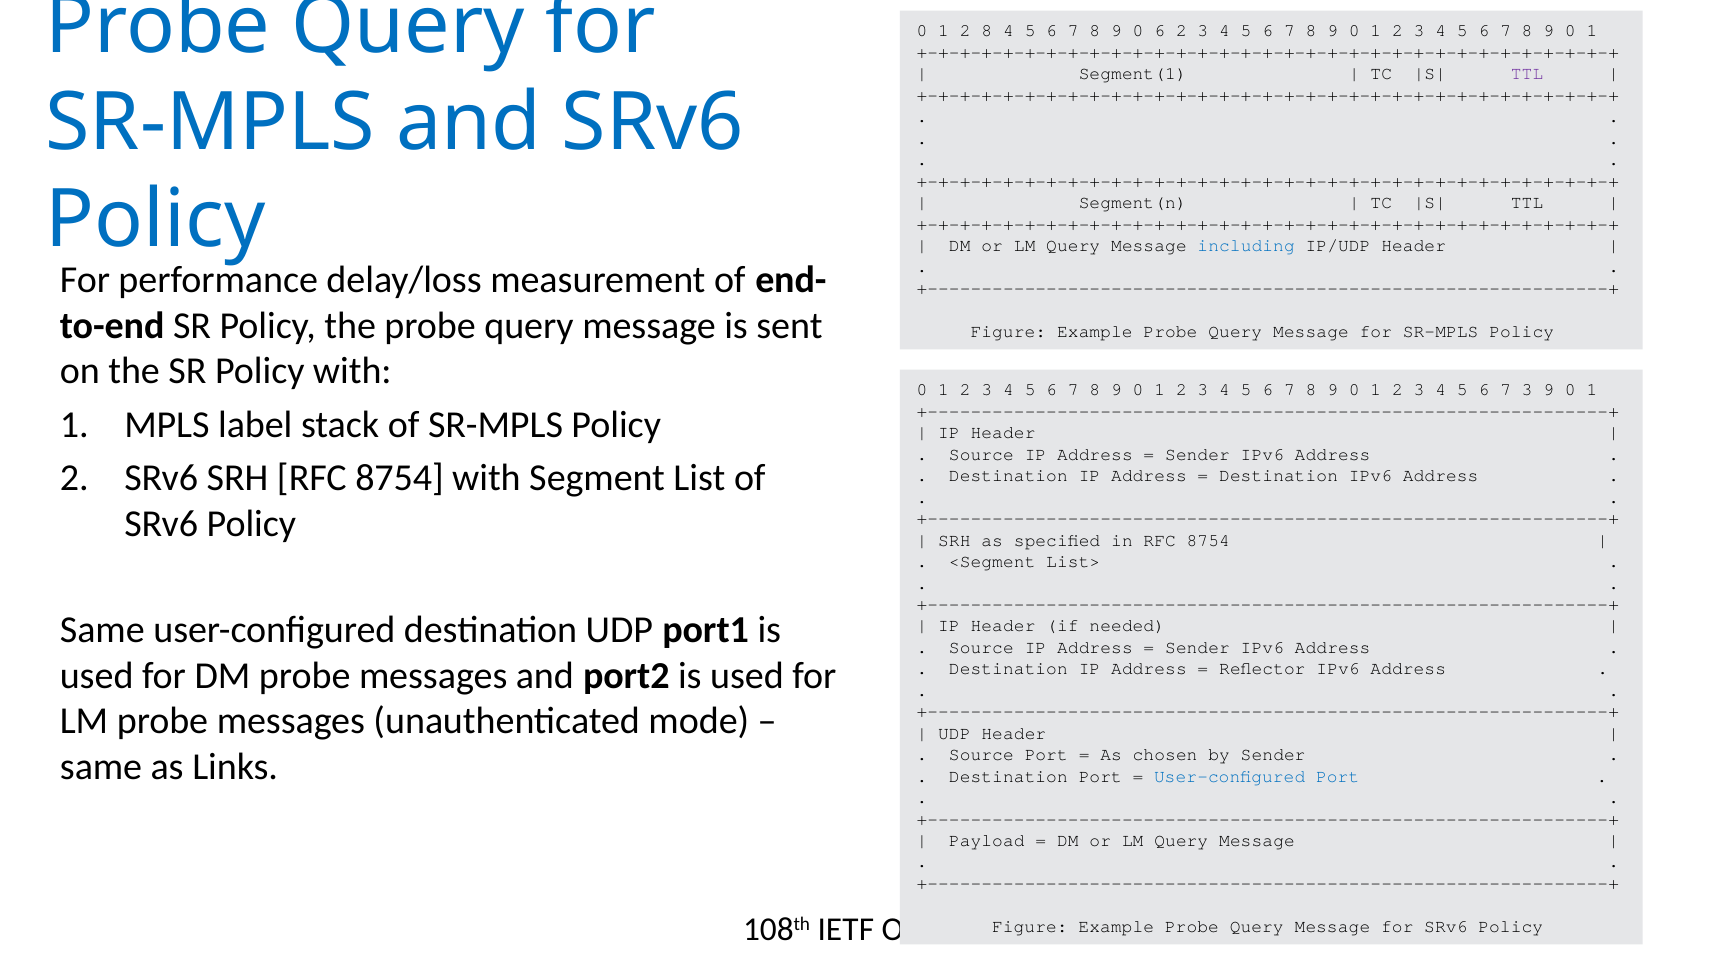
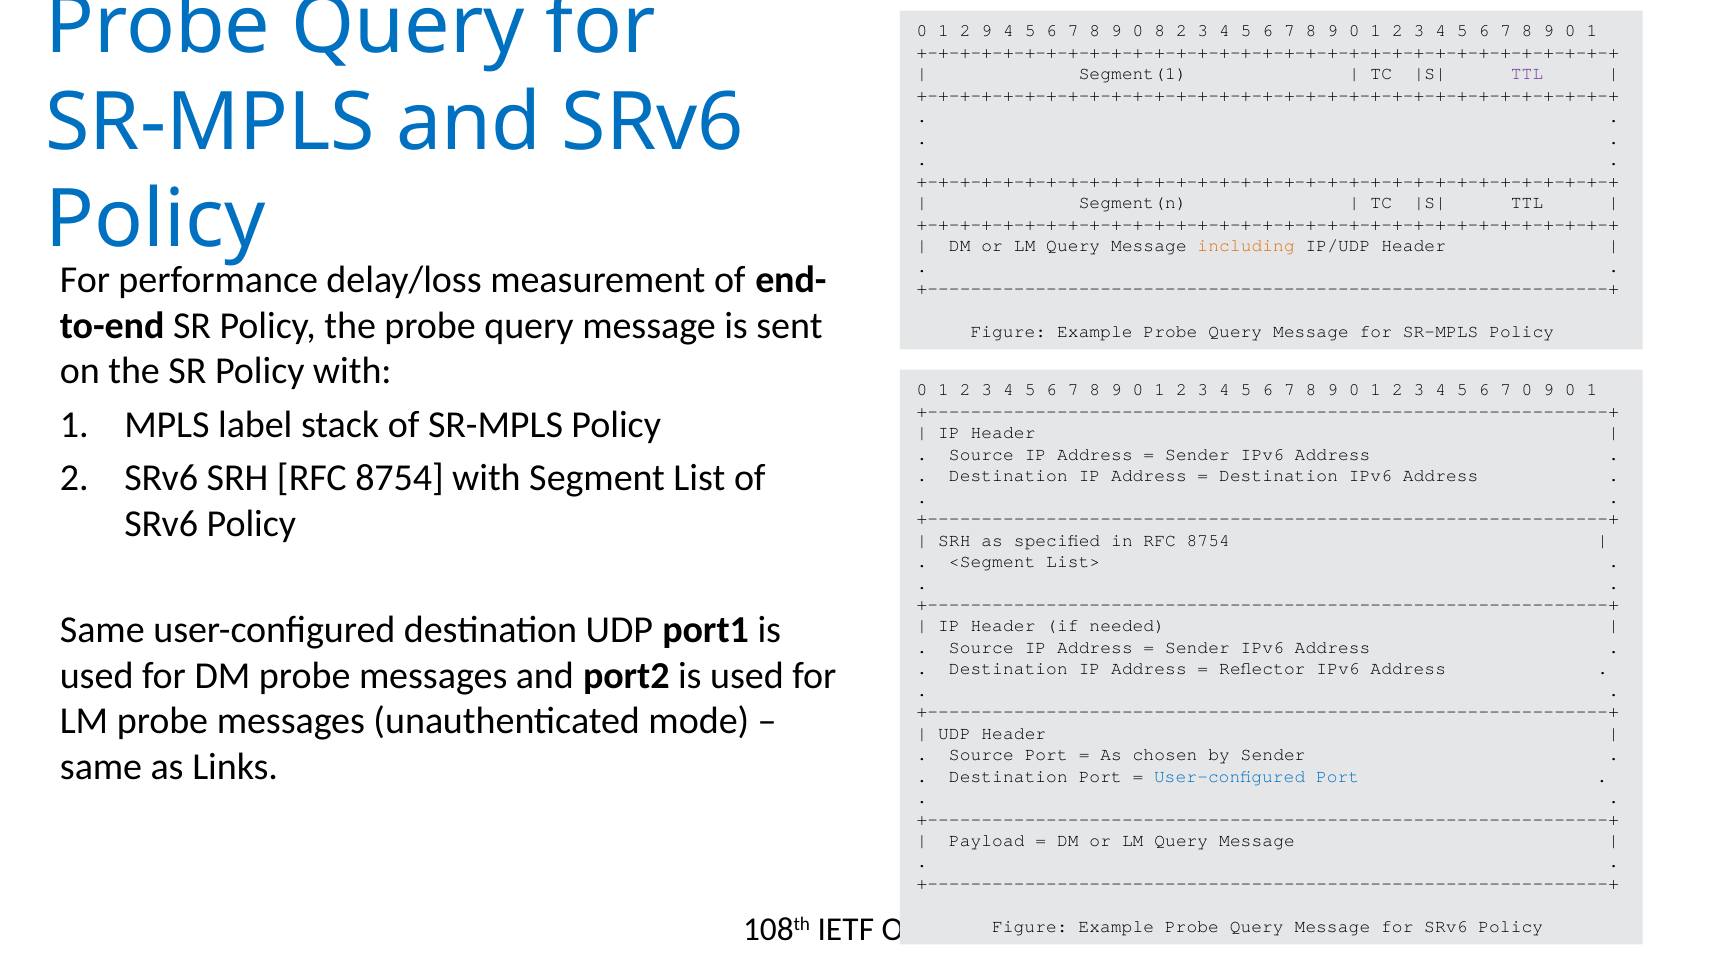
2 8: 8 -> 9 (987, 31)
0 6: 6 -> 8 (1160, 31)
including colour: blue -> orange (1246, 246)
7 3: 3 -> 0 (1527, 390)
